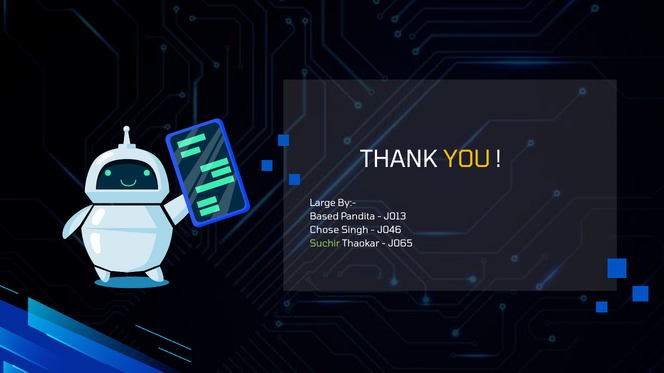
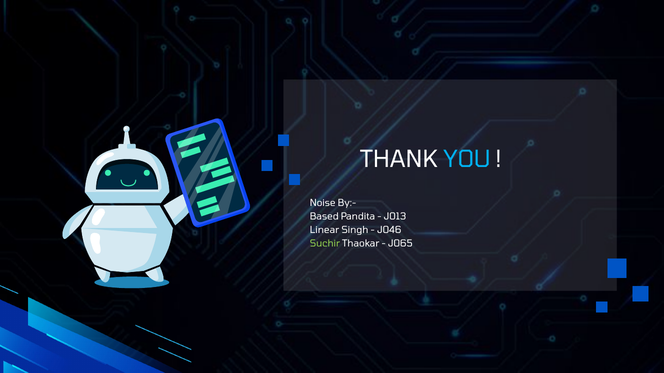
YOU colour: yellow -> light blue (467, 160)
Large: Large -> Noise (323, 203)
Chose: Chose -> Linear (324, 230)
